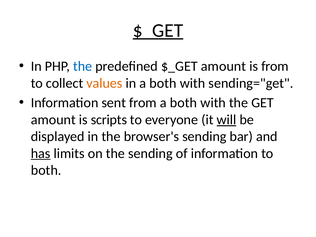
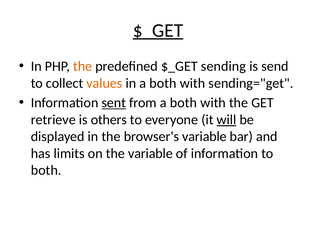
the colour: blue -> orange (83, 66)
$_GET amount: amount -> sending (224, 66)
is from: from -> send (275, 66)
sent underline: none -> present (114, 103)
amount: amount -> retrieve (53, 120)
scripts: scripts -> others (109, 120)
browser's sending: sending -> variable (204, 137)
has underline: present -> none (41, 153)
the sending: sending -> variable (150, 153)
